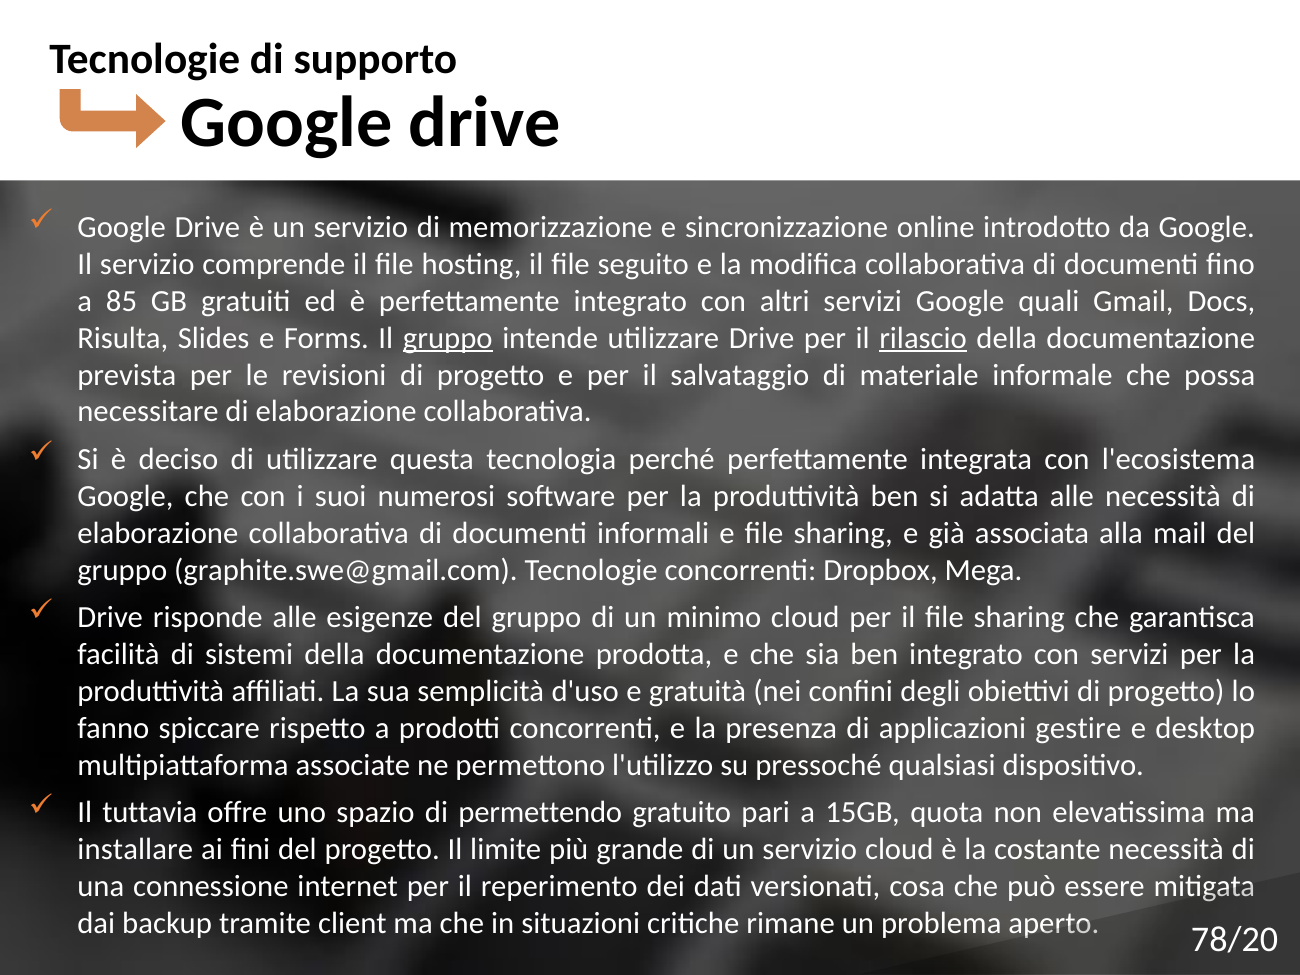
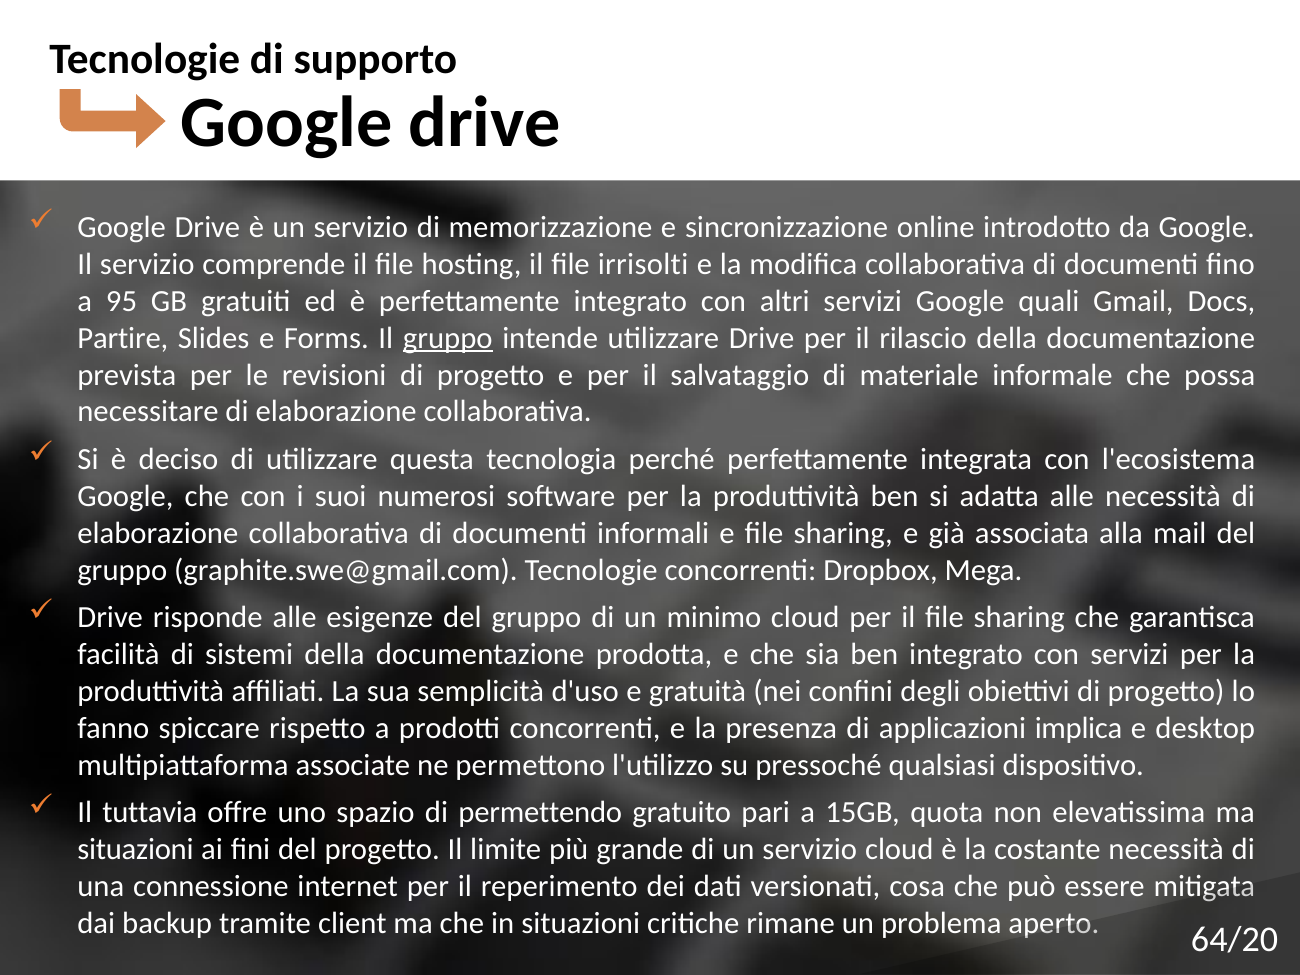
seguito: seguito -> irrisolti (643, 264)
85: 85 -> 95 (122, 301)
Risulta: Risulta -> Partire (123, 338)
rilascio underline: present -> none (923, 338)
gestire: gestire -> implica (1079, 728)
installare: installare -> situazioni (136, 850)
78/20: 78/20 -> 64/20 (1235, 939)
